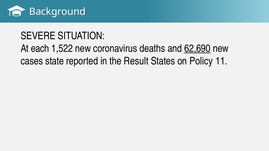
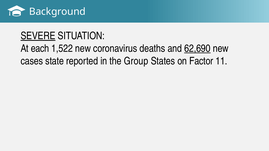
SEVERE underline: none -> present (38, 36)
Result: Result -> Group (136, 61)
Policy: Policy -> Factor (201, 61)
